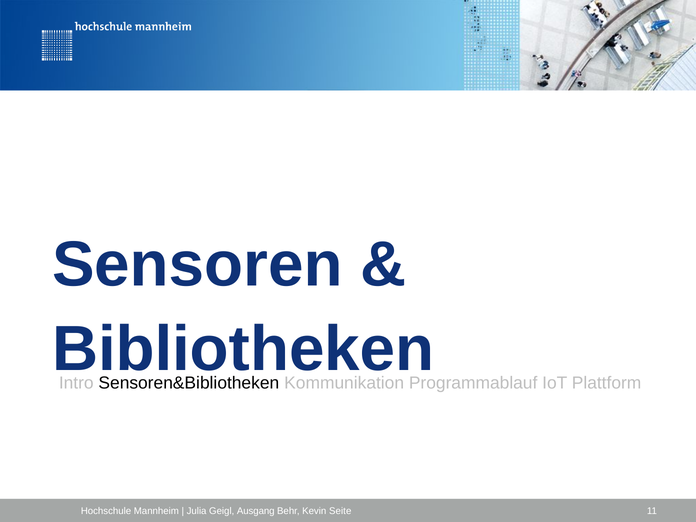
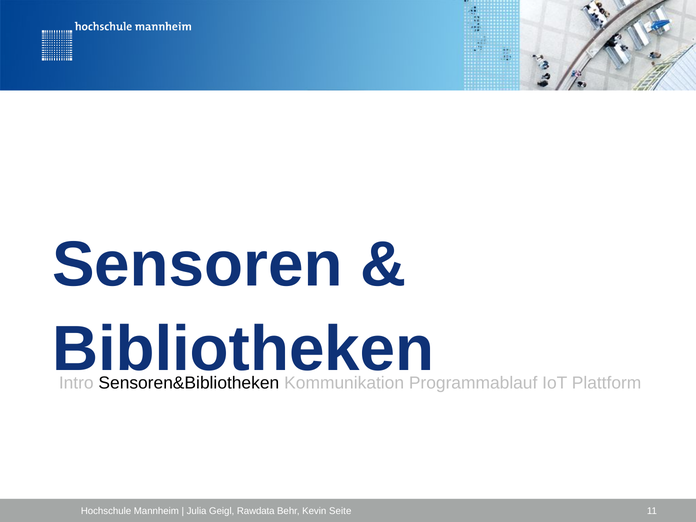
Ausgang: Ausgang -> Rawdata (256, 511)
